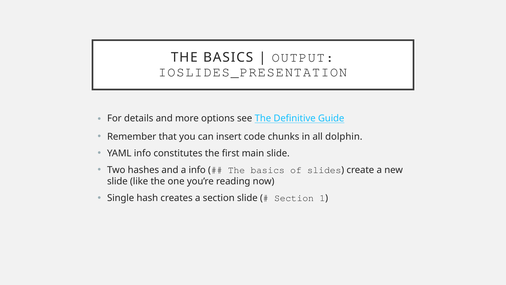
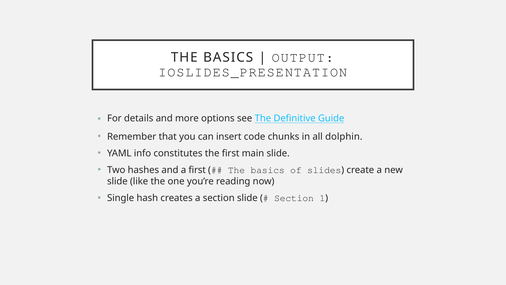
a info: info -> first (197, 170)
